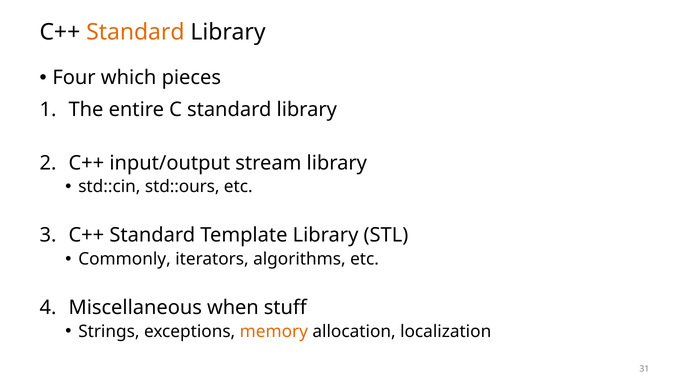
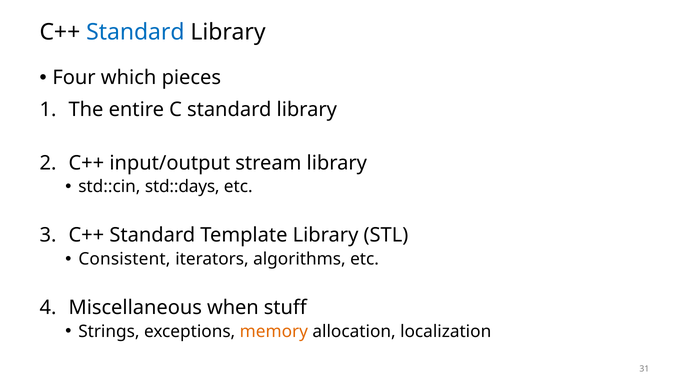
Standard colour: orange -> blue (135, 32)
std::ours: std::ours -> std::days (182, 187)
Commonly: Commonly -> Consistent (124, 259)
